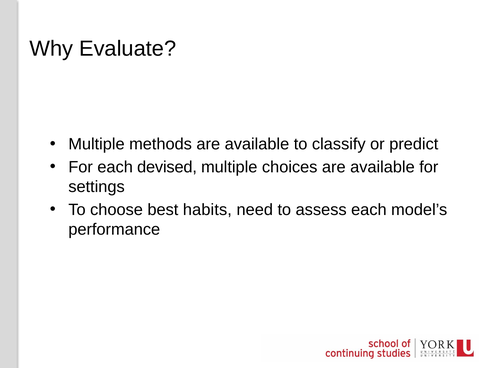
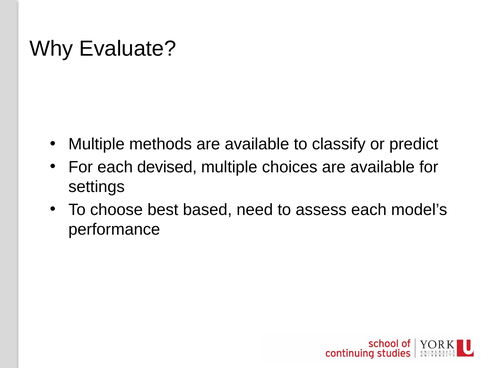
habits: habits -> based (207, 210)
